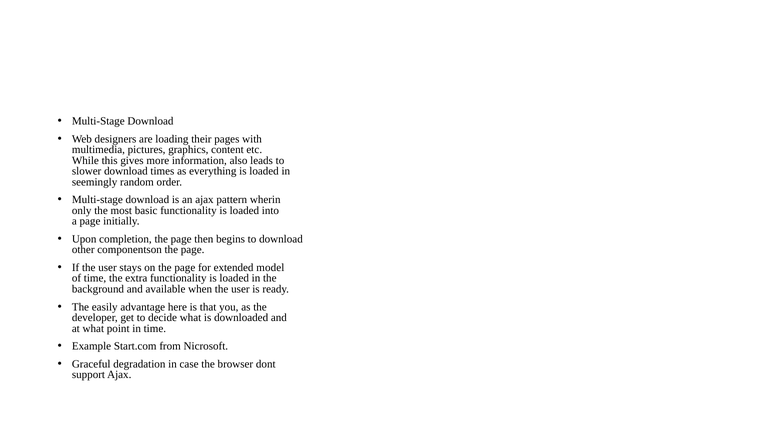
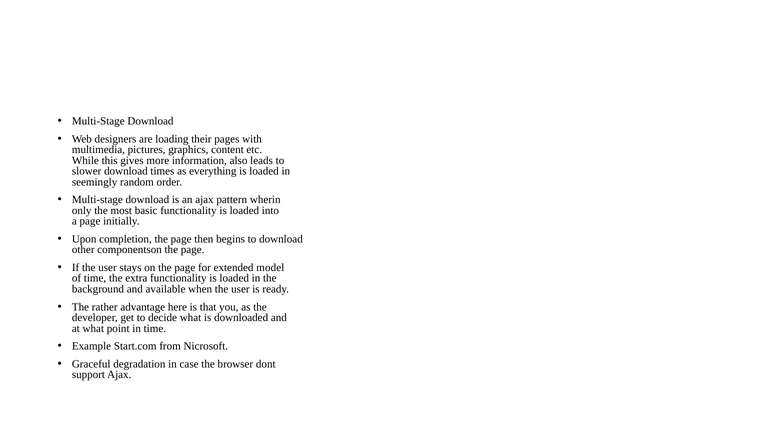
easily: easily -> rather (105, 307)
